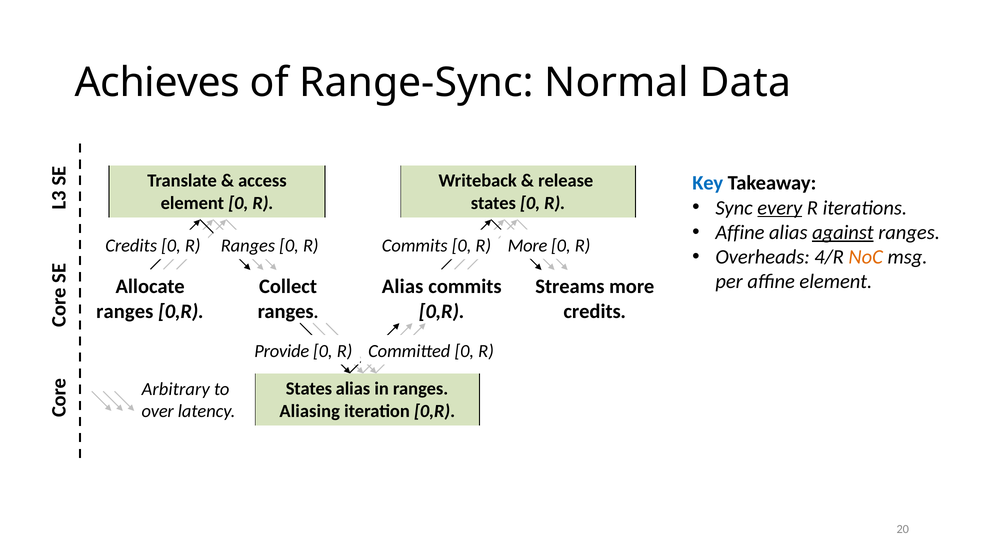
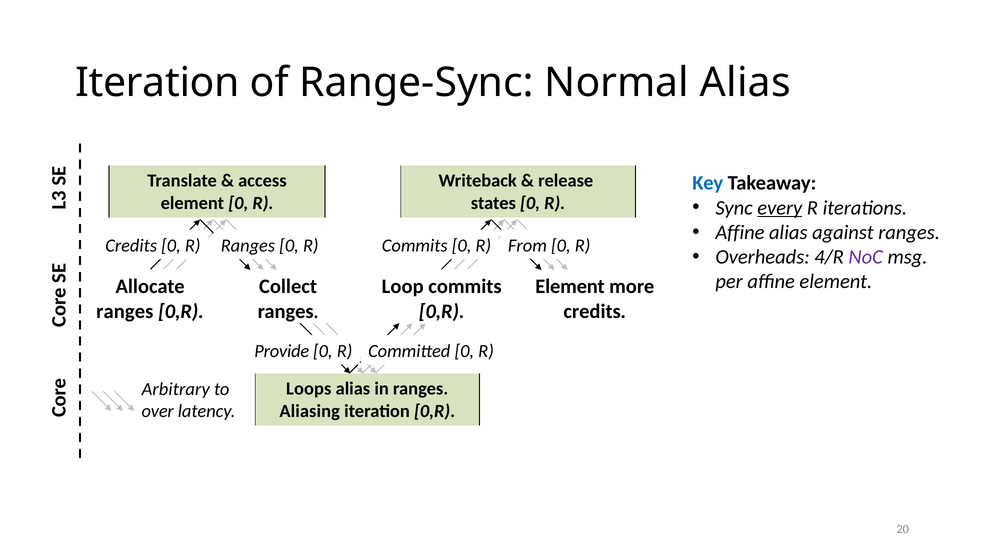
Achieves: Achieves -> Iteration (157, 83)
Normal Data: Data -> Alias (745, 83)
against underline: present -> none (843, 232)
R More: More -> From (527, 245)
NoC colour: orange -> purple (866, 257)
Alias: Alias -> Loop (403, 286)
Streams: Streams -> Element (570, 286)
States: States -> Loops (309, 388)
